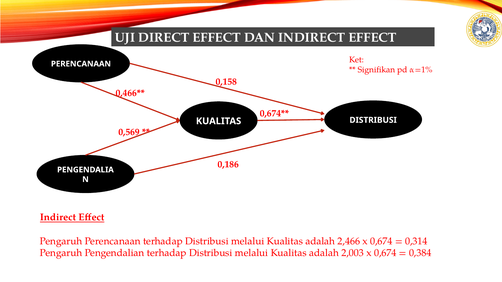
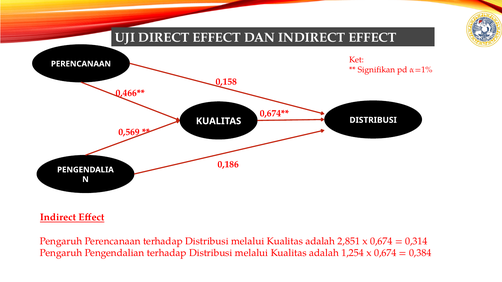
2,466: 2,466 -> 2,851 (349, 241)
2,003: 2,003 -> 1,254 (353, 253)
